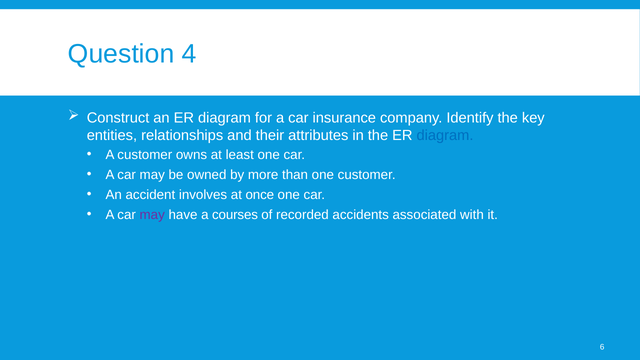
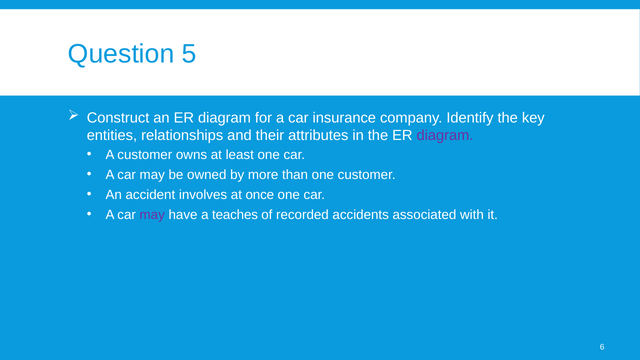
4: 4 -> 5 (189, 54)
diagram colour: blue -> purple (445, 135)
courses: courses -> teaches (235, 215)
